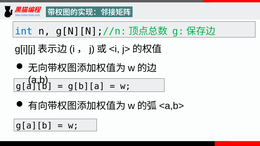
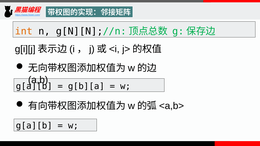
int colour: blue -> orange (24, 31)
